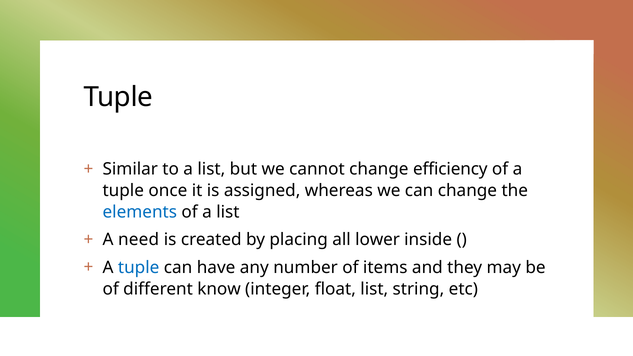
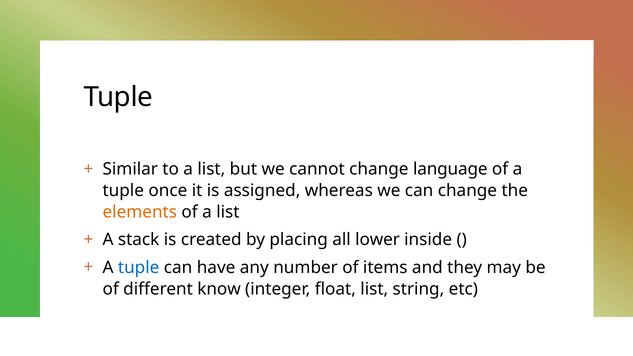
efficiency: efficiency -> language (450, 169)
elements colour: blue -> orange (140, 212)
need: need -> stack (139, 240)
